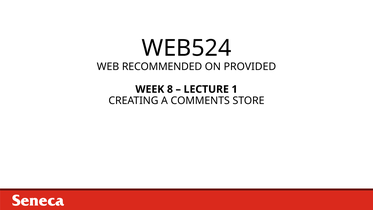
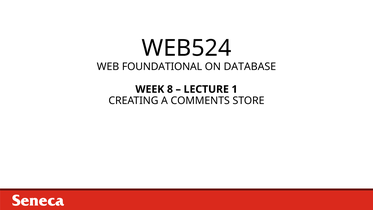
RECOMMENDED: RECOMMENDED -> FOUNDATIONAL (162, 67)
PROVIDED: PROVIDED -> DATABASE (250, 67)
